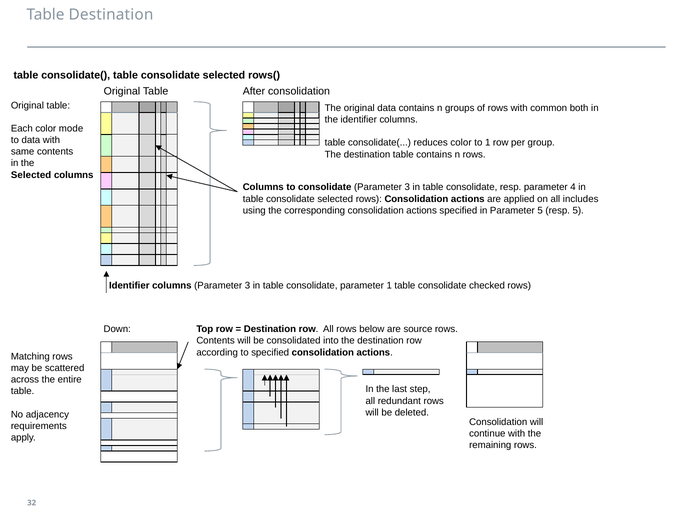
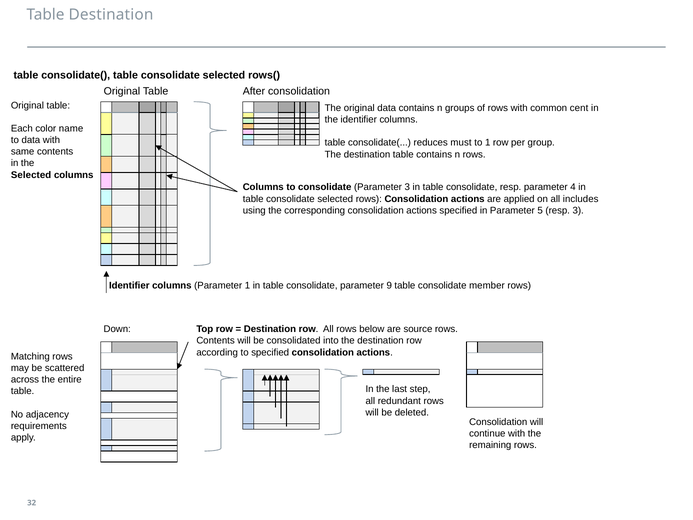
both: both -> cent (579, 108)
mode: mode -> name (71, 128)
reduces color: color -> must (461, 143)
resp 5: 5 -> 3 (578, 210)
columns Parameter 3: 3 -> 1 (247, 285)
parameter 1: 1 -> 9 (389, 285)
checked: checked -> member (487, 285)
